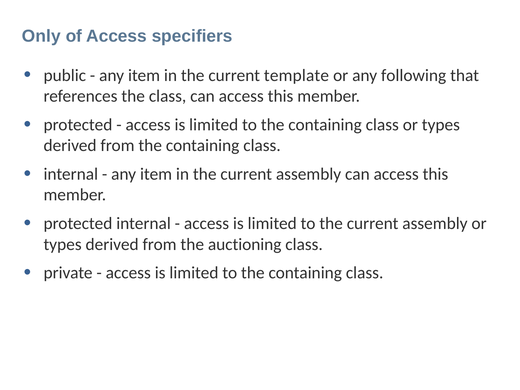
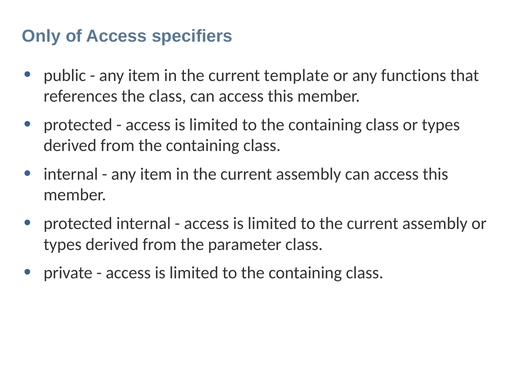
following: following -> functions (414, 75)
auctioning: auctioning -> parameter (245, 244)
